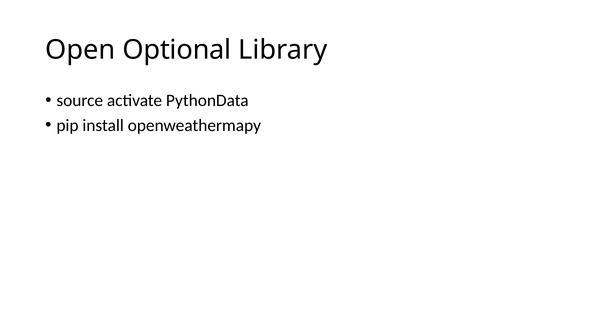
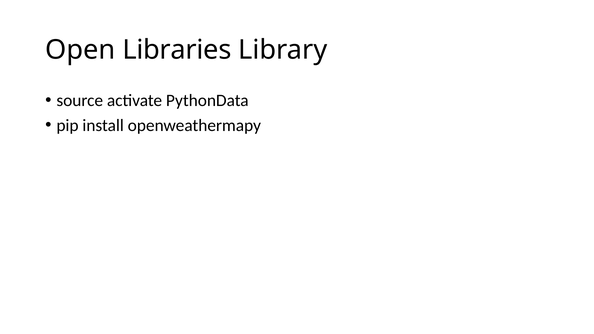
Optional: Optional -> Libraries (177, 50)
